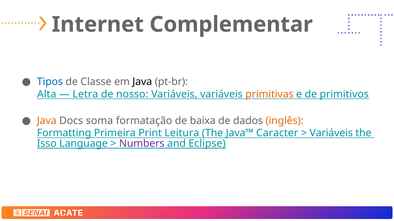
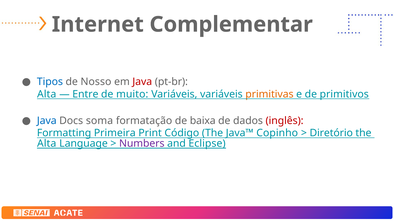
Classe: Classe -> Nosso (96, 82)
Java colour: black -> red (142, 82)
Letra: Letra -> Entre (85, 94)
nosso: nosso -> muito (132, 94)
Java colour: orange -> blue (47, 121)
inglês colour: orange -> red (285, 121)
Leitura: Leitura -> Código (182, 133)
Caracter: Caracter -> Copinho (277, 133)
Variáveis: Variáveis -> Diretório (331, 133)
Isso: Isso -> Alta (47, 144)
